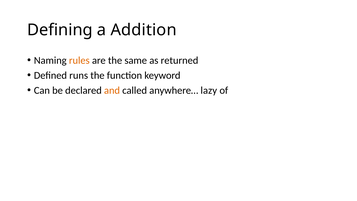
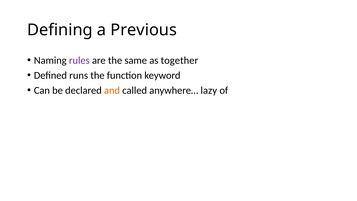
Addition: Addition -> Previous (144, 30)
rules colour: orange -> purple (79, 60)
returned: returned -> together (179, 60)
